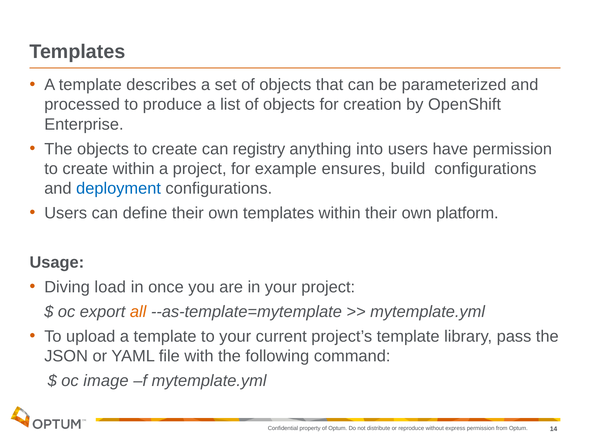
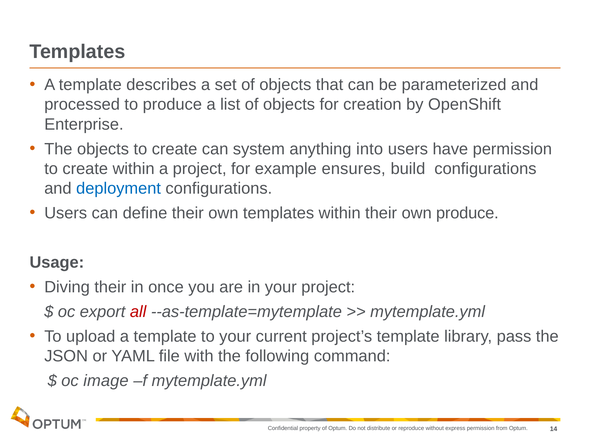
registry: registry -> system (259, 149)
own platform: platform -> produce (467, 213)
Diving load: load -> their (110, 287)
all colour: orange -> red (138, 311)
